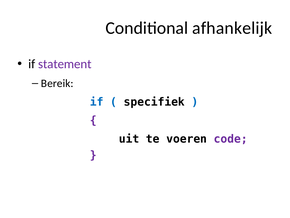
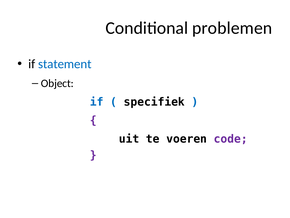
afhankelijk: afhankelijk -> problemen (232, 28)
statement colour: purple -> blue (65, 64)
Bereik: Bereik -> Object (57, 83)
